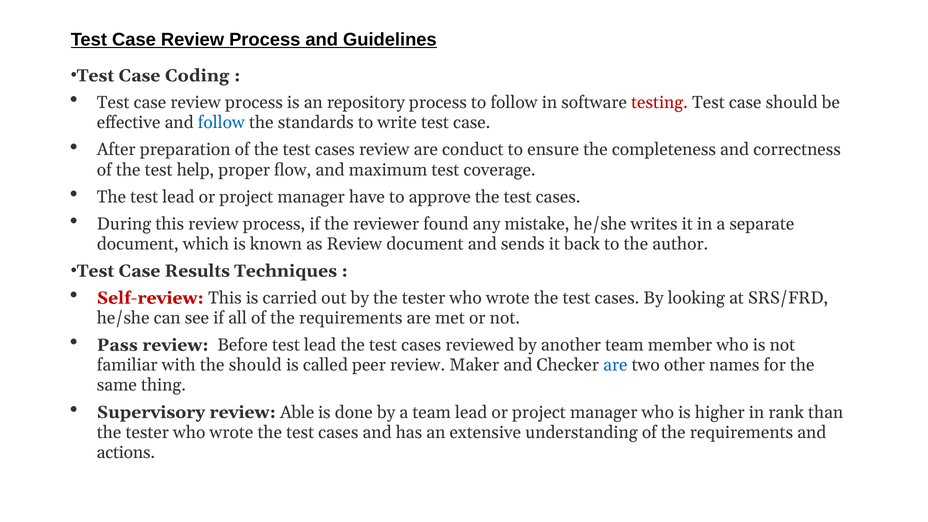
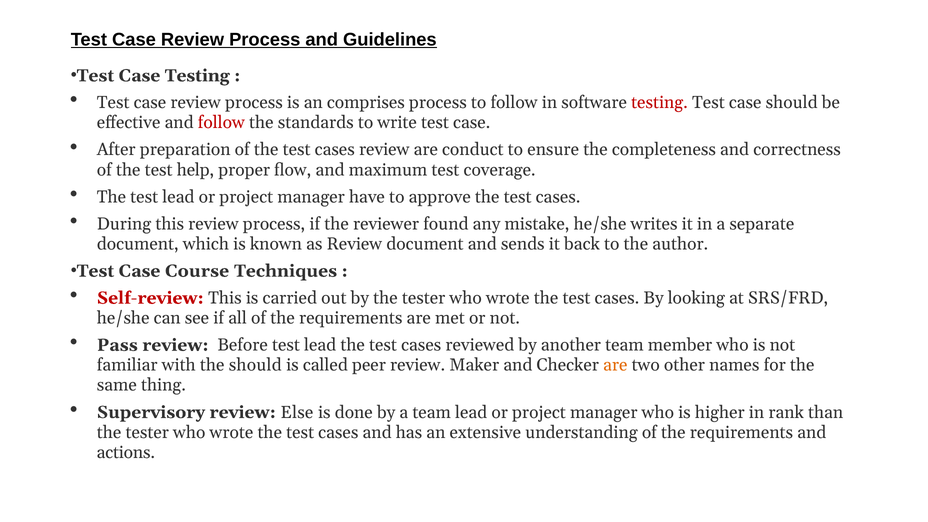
Case Coding: Coding -> Testing (197, 76)
repository: repository -> comprises (366, 103)
follow colour: blue -> red (221, 123)
Results: Results -> Course (197, 271)
are colour: blue -> orange (615, 365)
Able: Able -> Else (297, 412)
